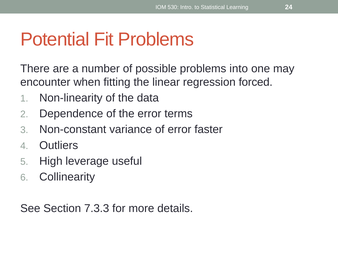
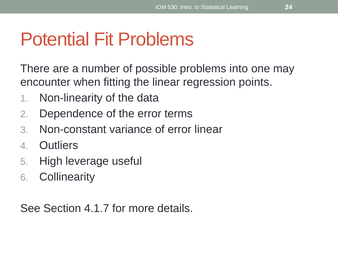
forced: forced -> points (256, 82)
error faster: faster -> linear (208, 129)
7.3.3: 7.3.3 -> 4.1.7 (97, 208)
